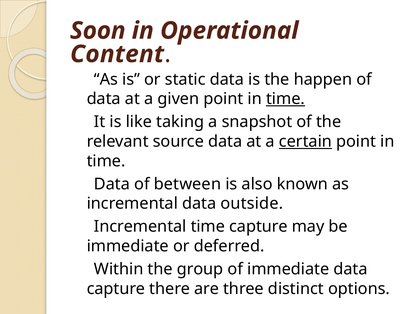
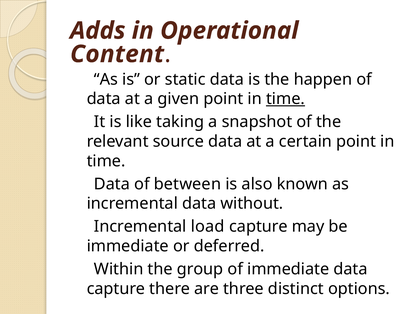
Soon: Soon -> Adds (98, 31)
certain underline: present -> none (305, 142)
outside: outside -> without (252, 204)
Incremental time: time -> load (208, 227)
